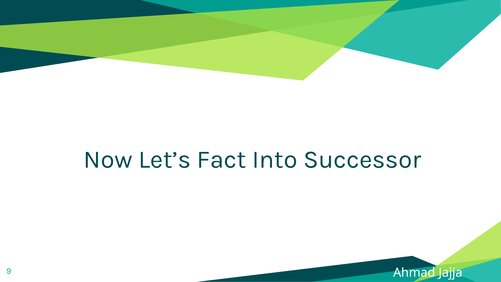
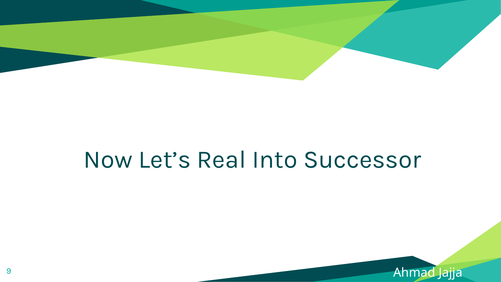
Fact: Fact -> Real (221, 159)
